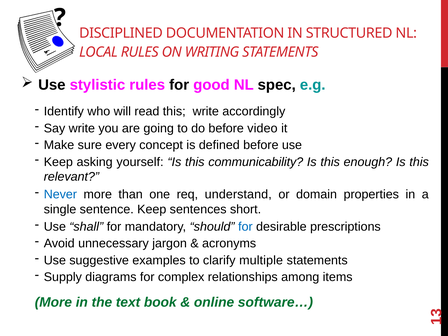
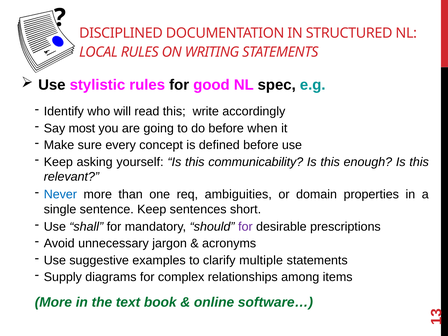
Say write: write -> most (82, 128)
video: video -> when (262, 128)
understand: understand -> ambiguities (238, 194)
for colour: blue -> purple (245, 227)
